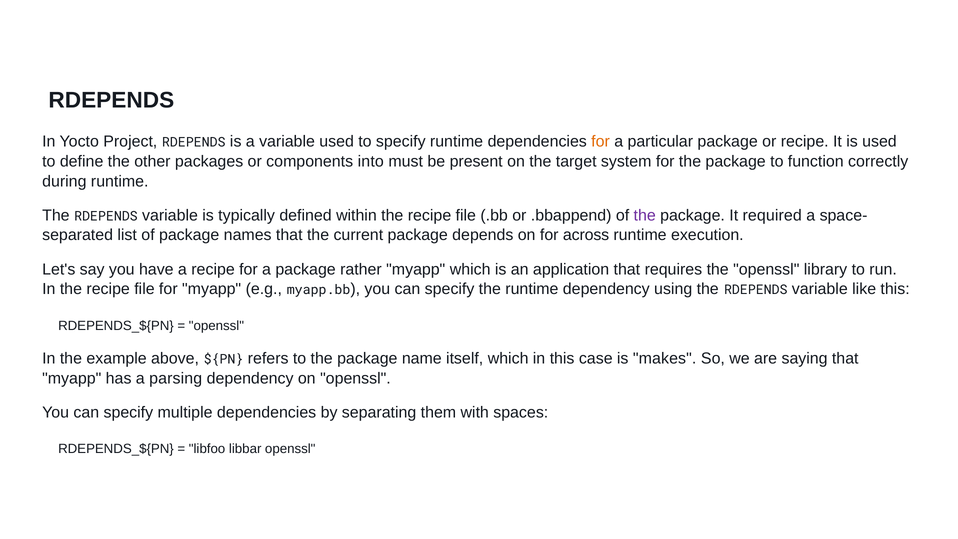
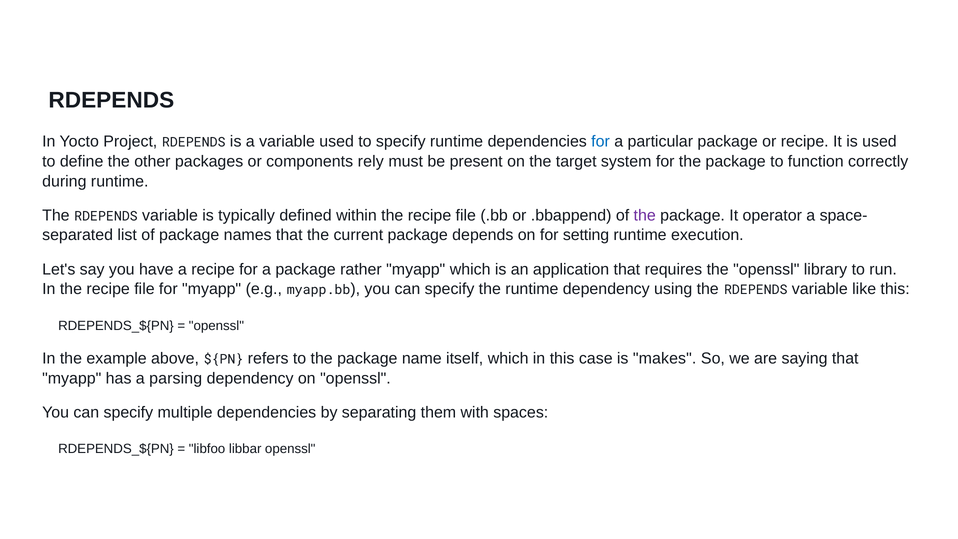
for colour: orange -> blue (601, 142)
into: into -> rely (371, 161)
required: required -> operator (772, 215)
across: across -> setting (586, 235)
